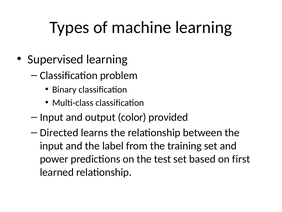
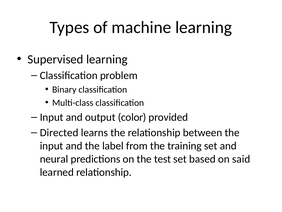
power: power -> neural (54, 159)
first: first -> said (241, 159)
